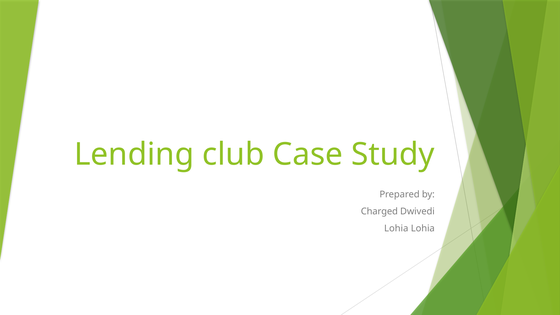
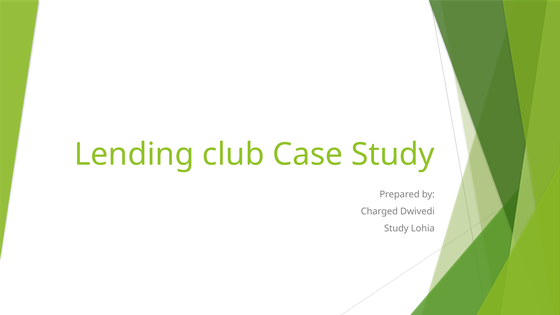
Lohia: Lohia -> Study (396, 228)
